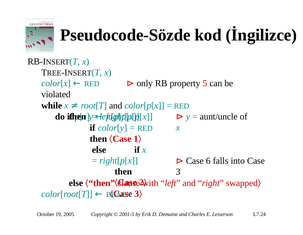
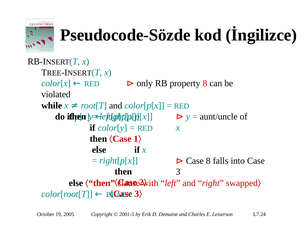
property 5: 5 -> 8 (205, 83)
Case 6: 6 -> 8 (208, 160)
